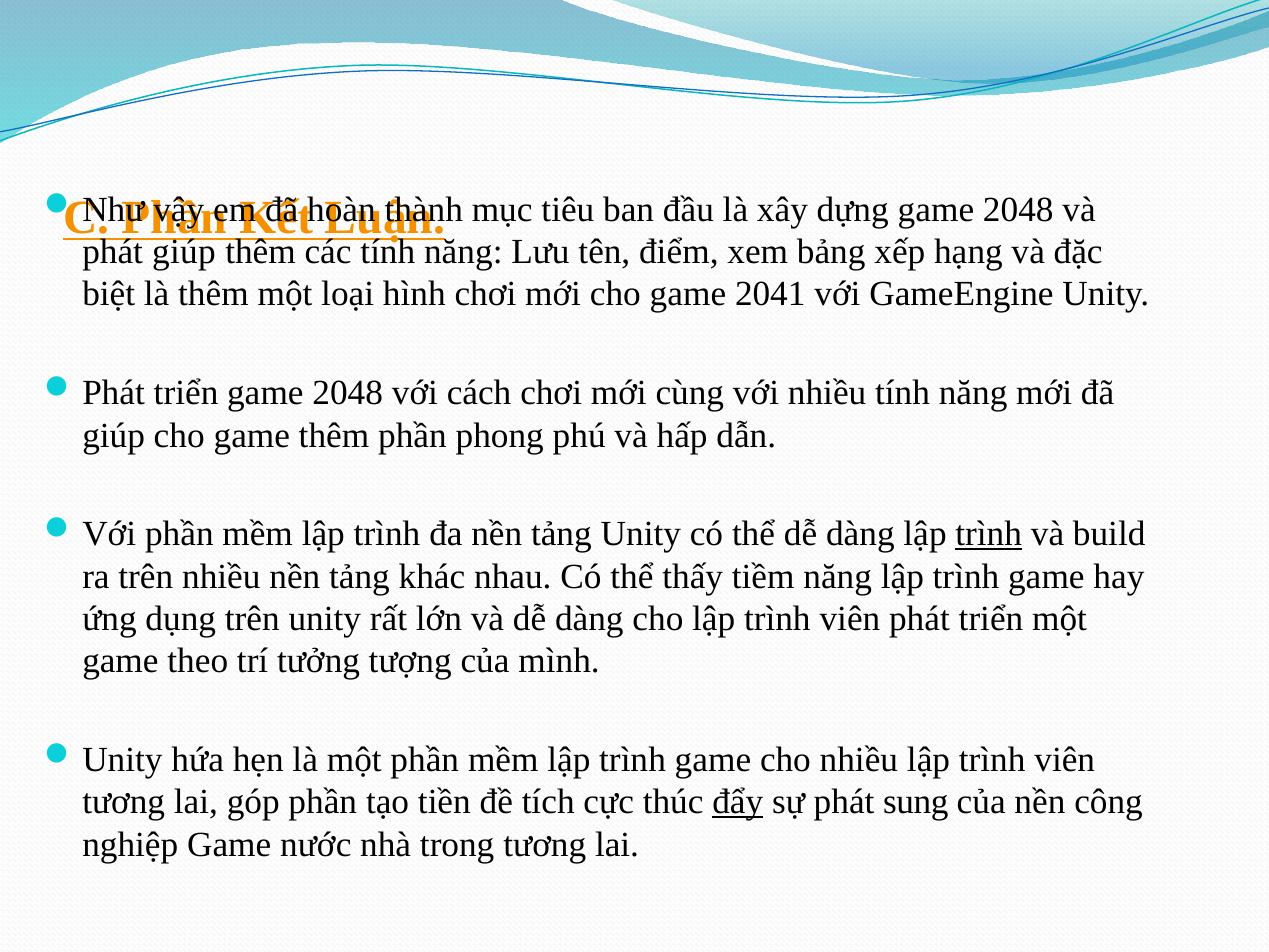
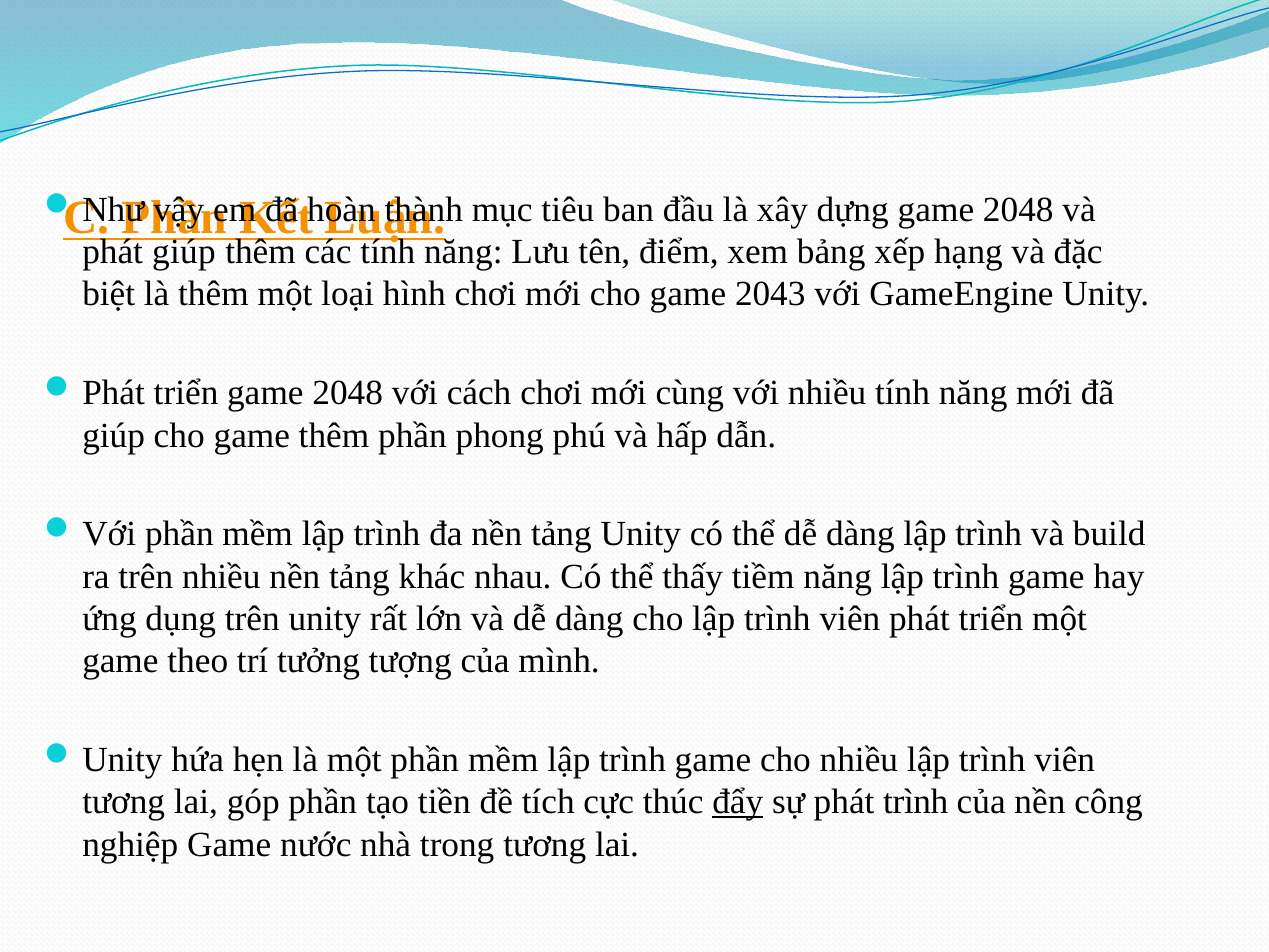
2041: 2041 -> 2043 (770, 294)
trình underline: present -> none (989, 534)
phát sung: sung -> trình (916, 802)
